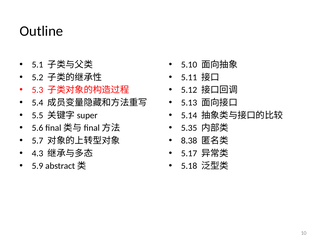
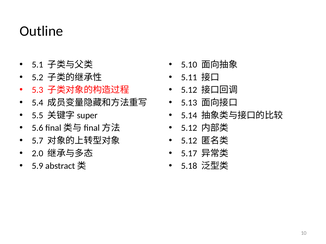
5.35: 5.35 -> 5.12 (189, 128)
8.38: 8.38 -> 5.12 (189, 141)
4.3: 4.3 -> 2.0 (38, 154)
